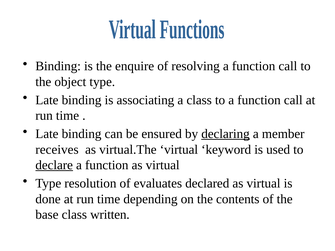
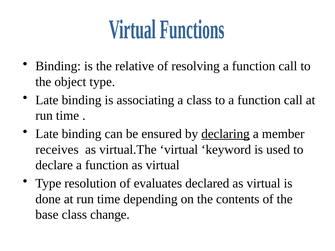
enquire: enquire -> relative (135, 66)
declare underline: present -> none (54, 165)
written: written -> change (110, 215)
